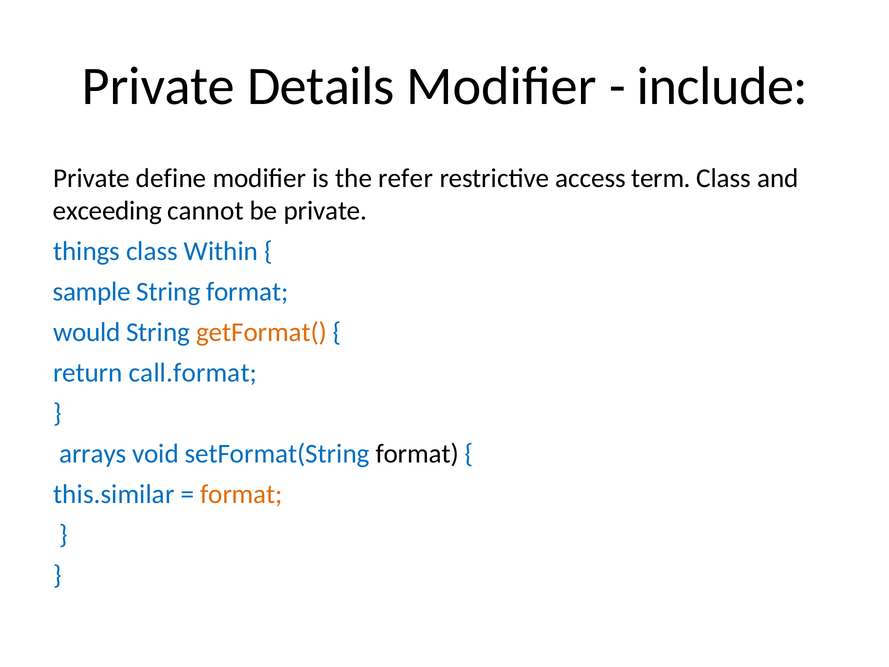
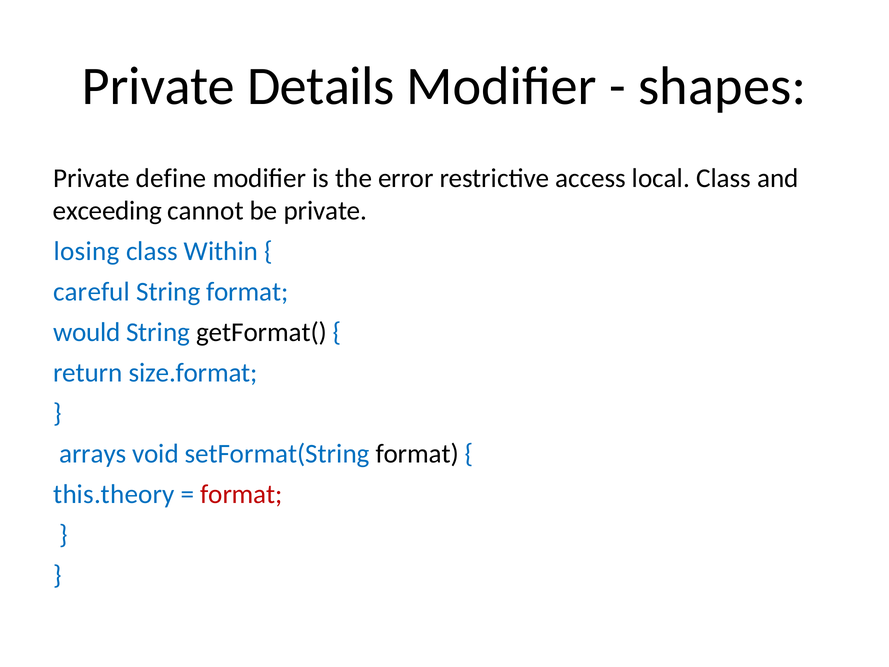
include: include -> shapes (722, 86)
refer: refer -> error (406, 178)
term: term -> local (661, 178)
things: things -> losing (86, 251)
sample: sample -> careful (92, 292)
getFormat( colour: orange -> black (262, 332)
call.format: call.format -> size.format (193, 373)
this.similar: this.similar -> this.theory (114, 494)
format colour: orange -> red (241, 494)
